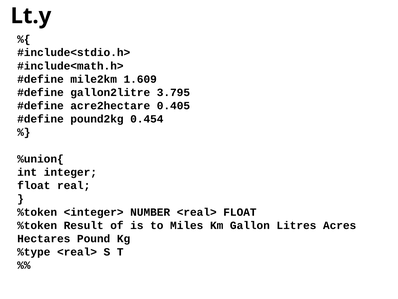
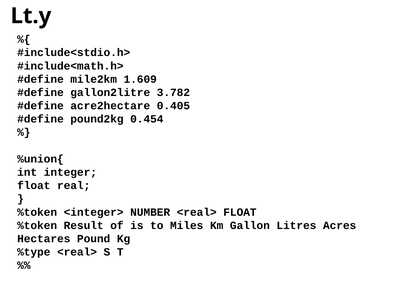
3.795: 3.795 -> 3.782 (173, 92)
